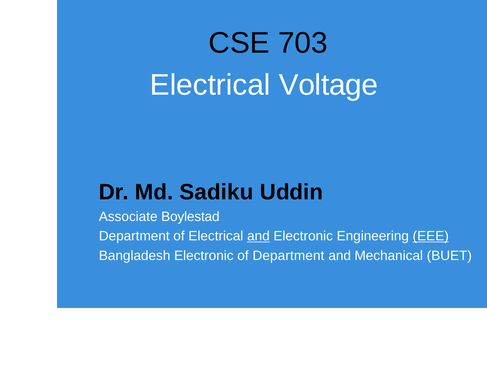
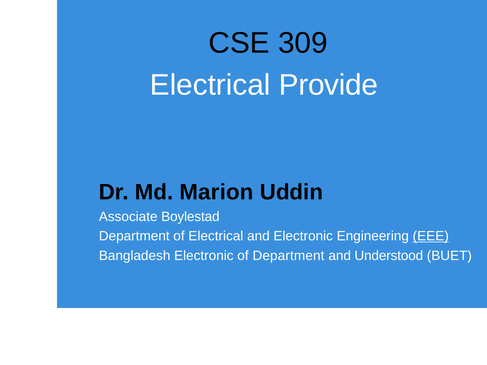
703: 703 -> 309 (303, 43)
Voltage: Voltage -> Provide (328, 85)
Sadiku: Sadiku -> Marion (216, 192)
and underline: present -> none (258, 236)
Mechanical: Mechanical -> Understood (389, 256)
